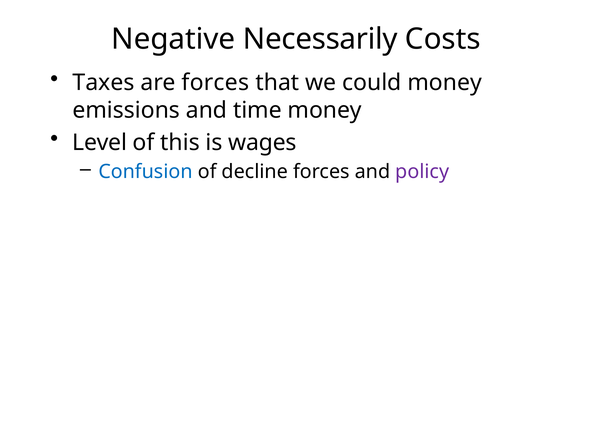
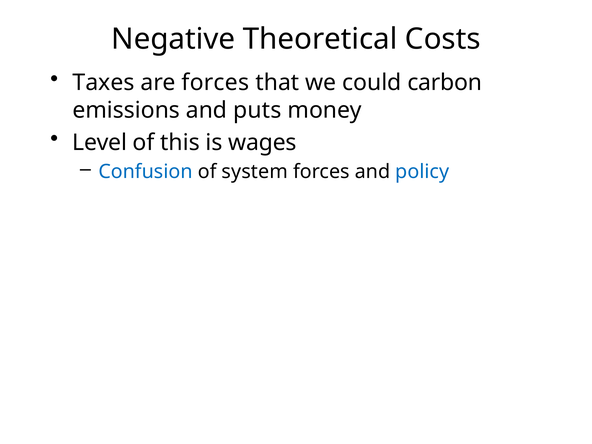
Necessarily: Necessarily -> Theoretical (320, 39)
could money: money -> carbon (445, 83)
time: time -> puts (257, 110)
decline: decline -> system (255, 172)
policy colour: purple -> blue (422, 172)
